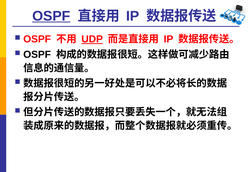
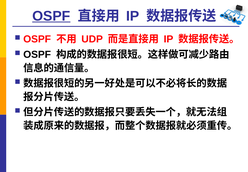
UDP underline: present -> none (92, 39)
